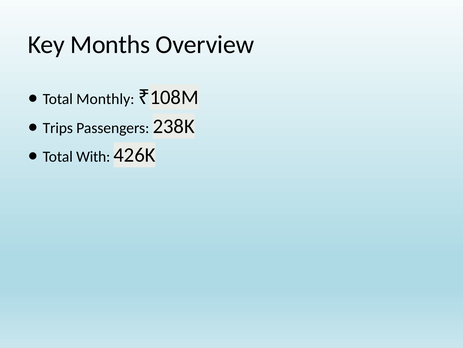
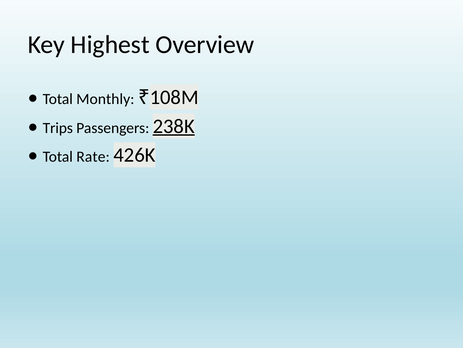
Months: Months -> Highest (110, 45)
238K underline: none -> present (174, 126)
With: With -> Rate (93, 156)
